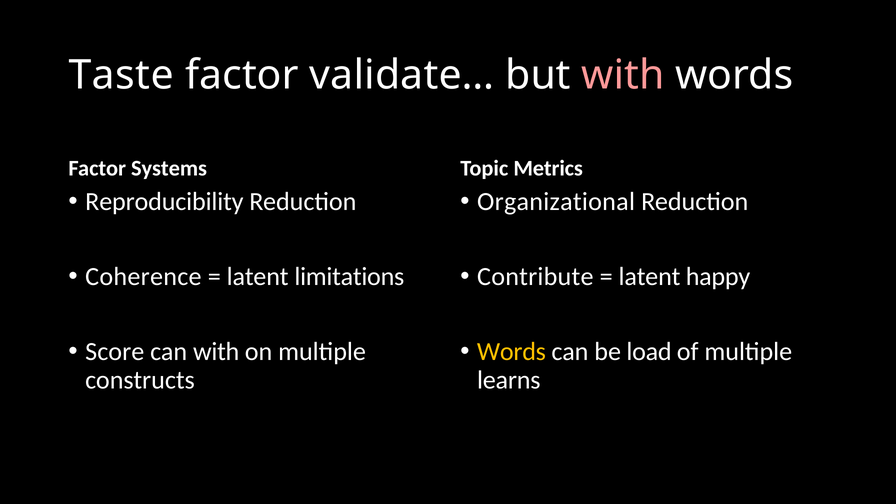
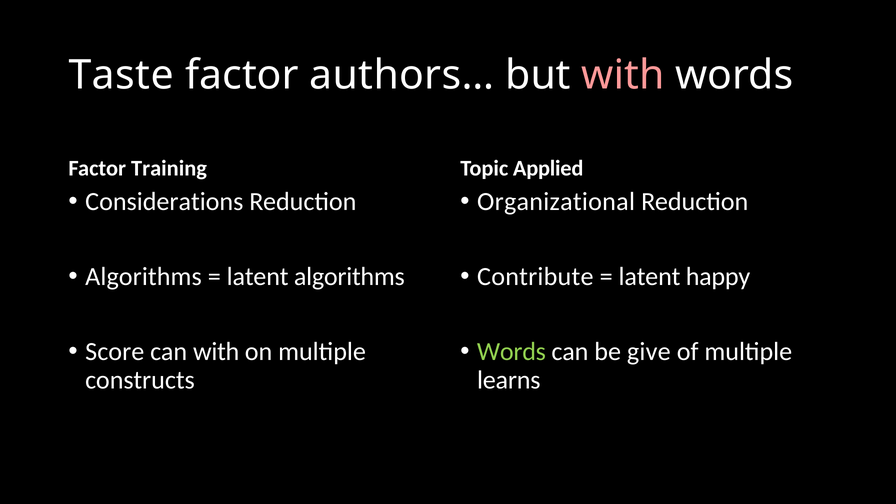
validate…: validate… -> authors… (402, 75)
Systems: Systems -> Training (169, 169)
Metrics: Metrics -> Applied (548, 169)
Reproducibility: Reproducibility -> Considerations (164, 201)
Coherence: Coherence -> Algorithms (144, 277)
latent limitations: limitations -> algorithms (349, 277)
Words colour: yellow -> light green (511, 352)
load: load -> give (649, 352)
